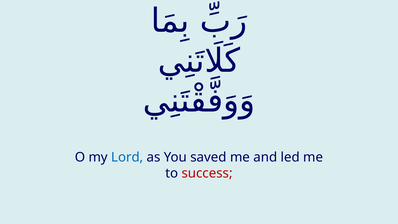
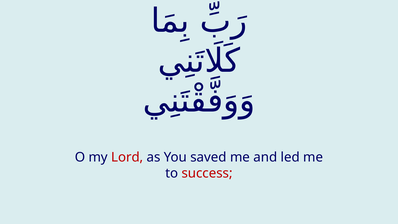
Lord colour: blue -> red (127, 157)
